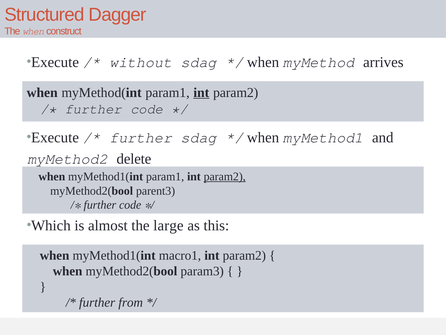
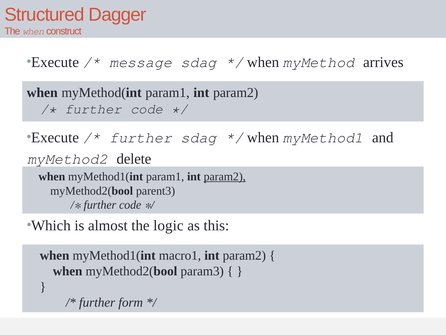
without: without -> message (141, 62)
int underline: present -> none (201, 92)
large: large -> logic (168, 225)
from: from -> form (131, 302)
